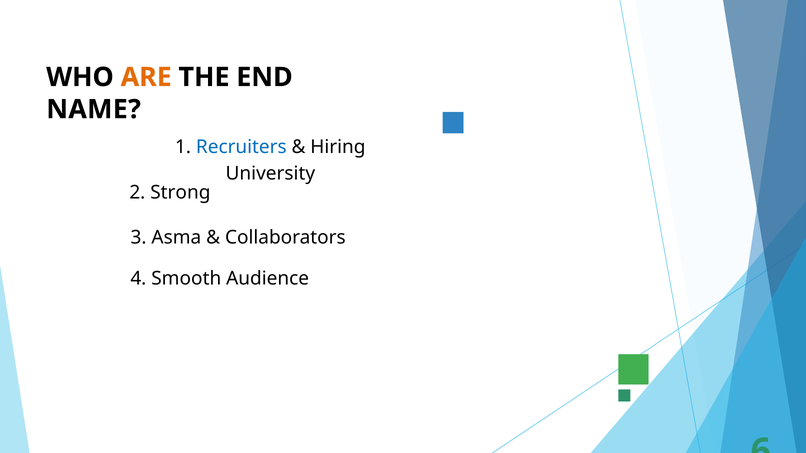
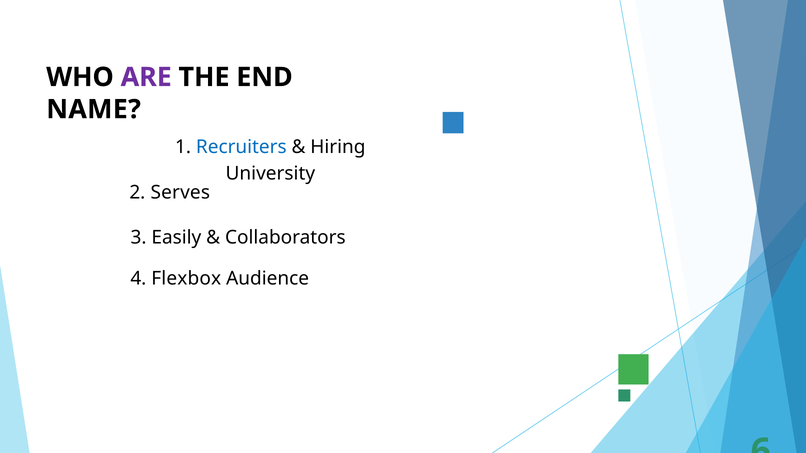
ARE colour: orange -> purple (146, 77)
Strong: Strong -> Serves (180, 192)
Asma: Asma -> Easily (176, 238)
Smooth: Smooth -> Flexbox (186, 279)
